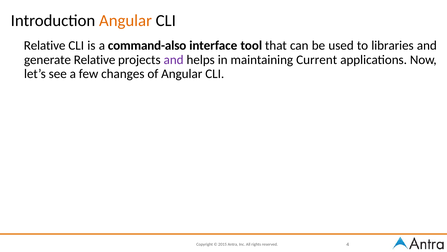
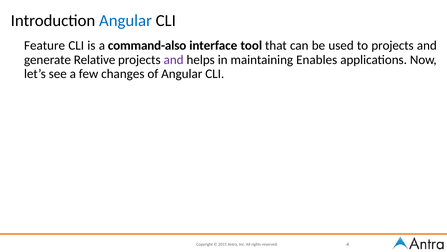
Angular colour: orange -> blue (126, 21)
Relative: Relative -> Feature (45, 46)
to libraries: libraries -> projects (393, 46)
Current: Current -> Enables (317, 60)
